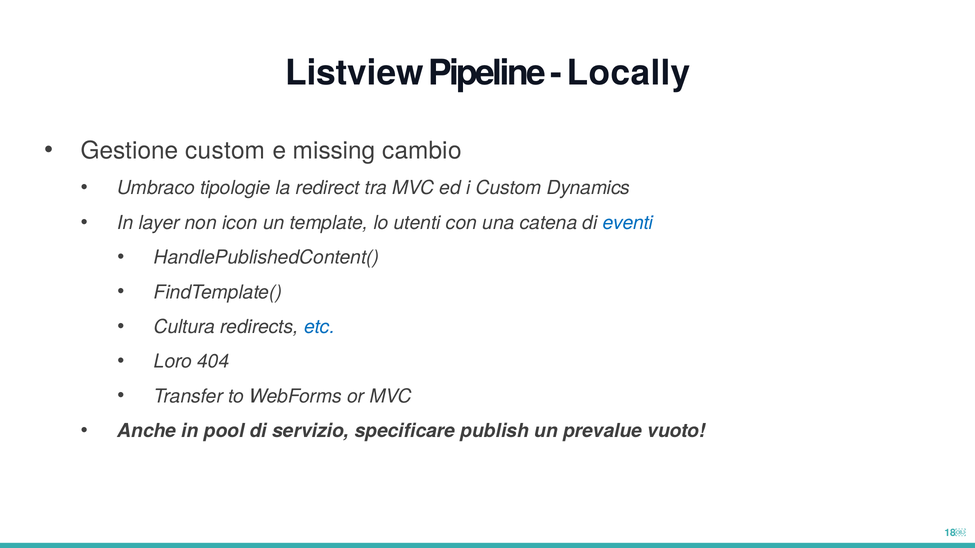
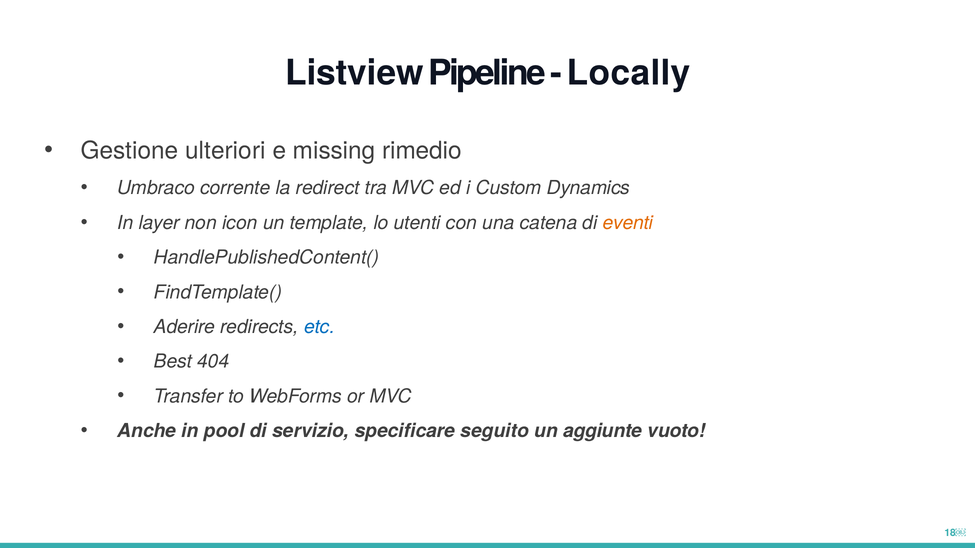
Gestione custom: custom -> ulteriori (225, 151)
cambio: cambio -> rimedio (422, 151)
tipologie: tipologie -> corrente (235, 188)
eventi colour: blue -> orange (628, 223)
Cultura: Cultura -> Aderire (185, 327)
Loro: Loro -> Best (173, 362)
publish: publish -> seguito (495, 431)
prevalue: prevalue -> aggiunte (603, 431)
